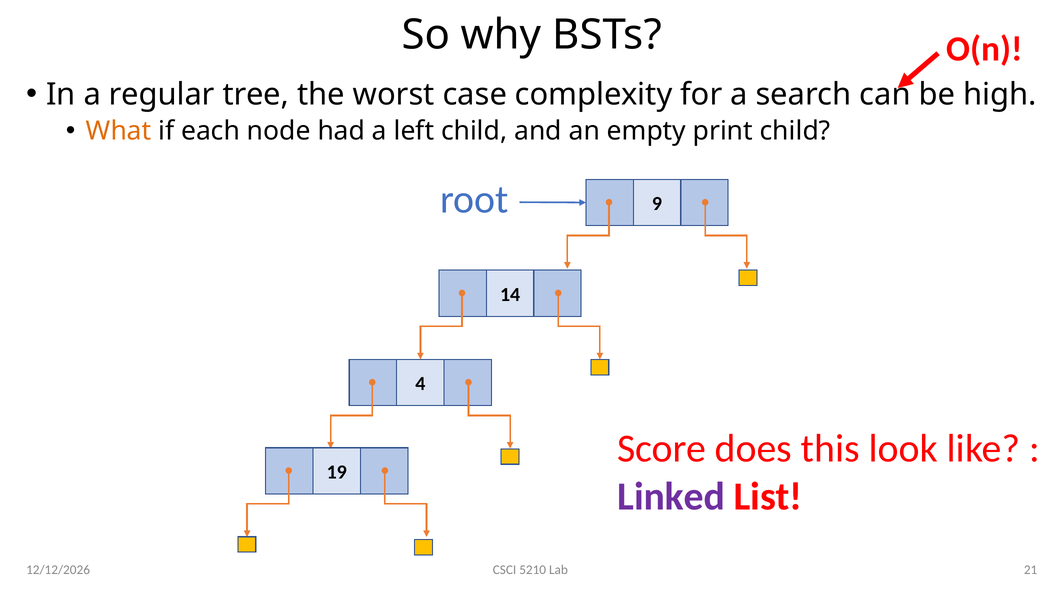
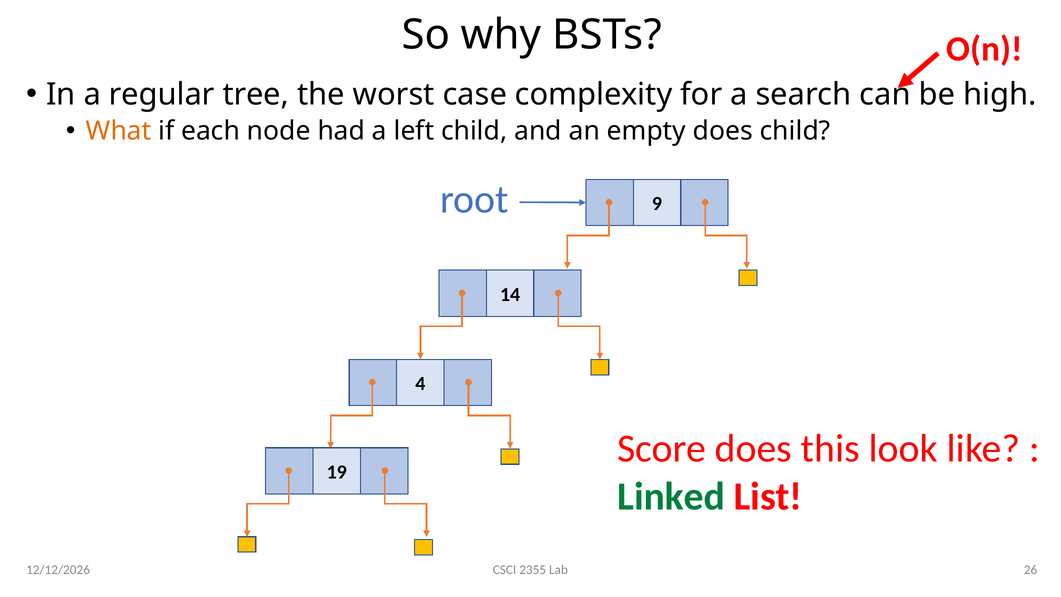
empty print: print -> does (723, 131)
Linked colour: purple -> green (671, 496)
5210: 5210 -> 2355 (533, 570)
21: 21 -> 26 (1031, 570)
